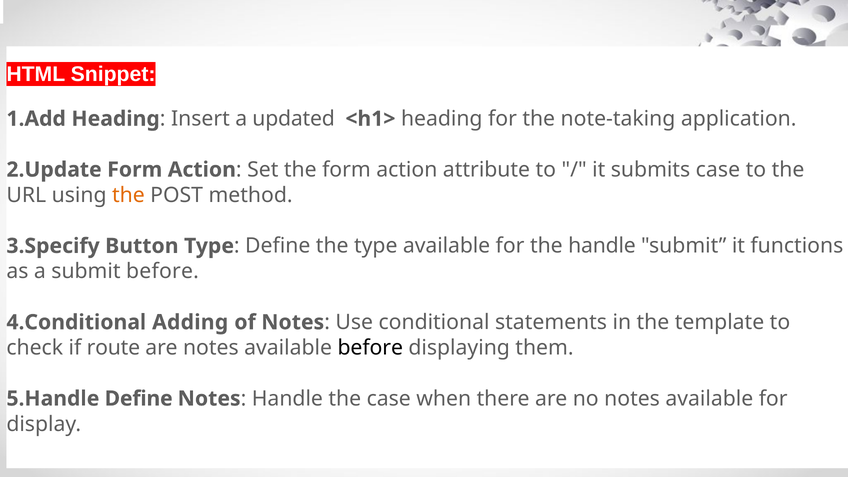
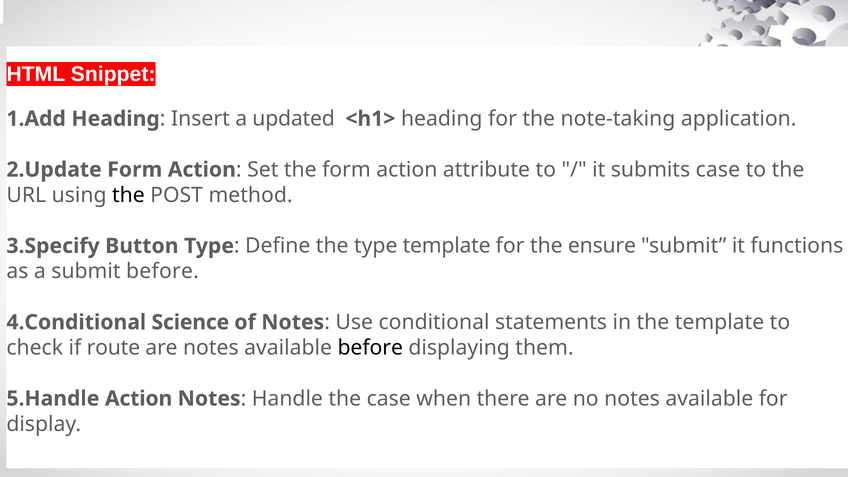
the colour: orange -> black (128, 195)
type available: available -> template (447, 246)
the handle: handle -> ensure (602, 246)
Adding: Adding -> Science (190, 322)
Define: Define -> Action (139, 399)
